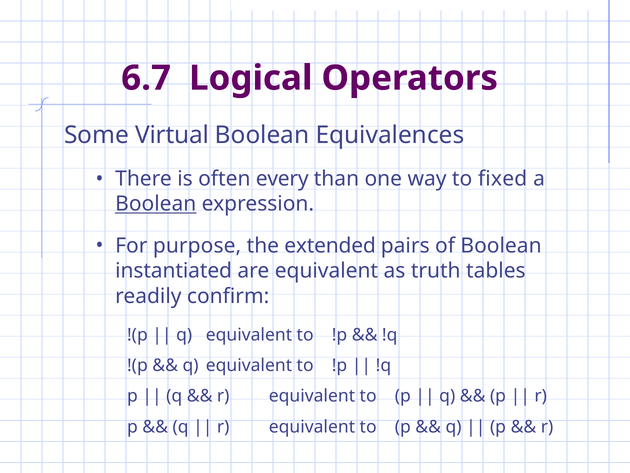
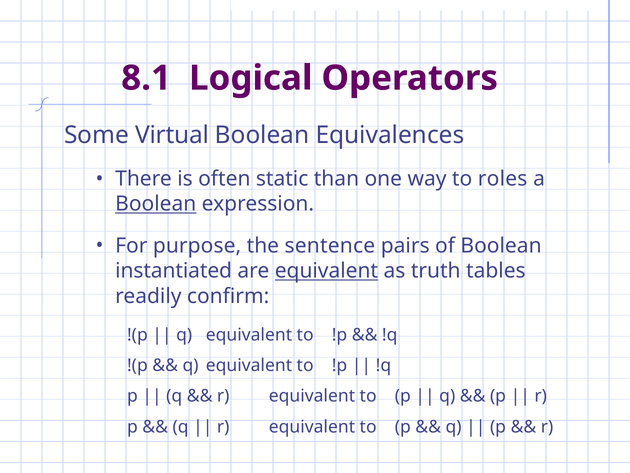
6.7: 6.7 -> 8.1 (146, 78)
every: every -> static (282, 179)
fixed: fixed -> roles (503, 179)
extended: extended -> sentence (330, 245)
equivalent underline: none -> present (326, 271)
